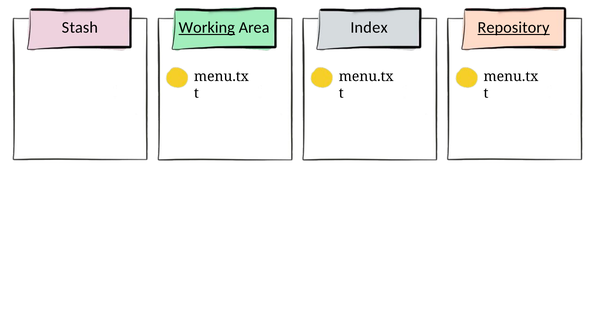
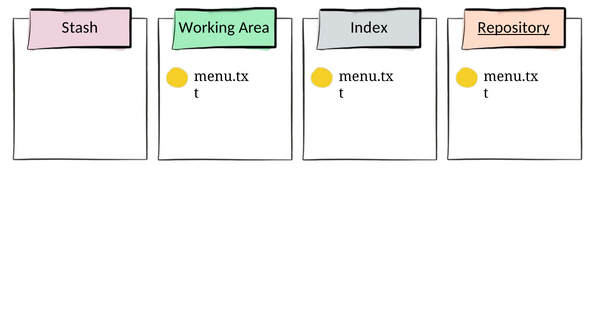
Working underline: present -> none (207, 28)
